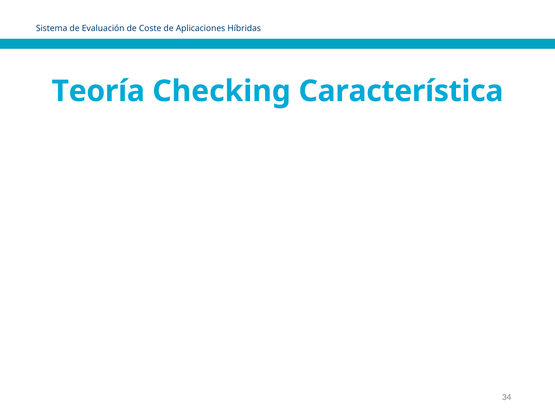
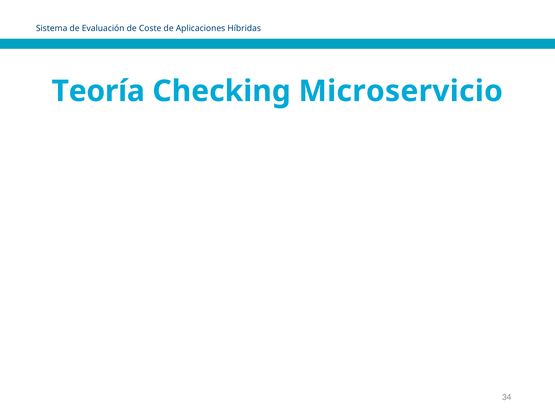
Característica: Característica -> Microservicio (401, 91)
